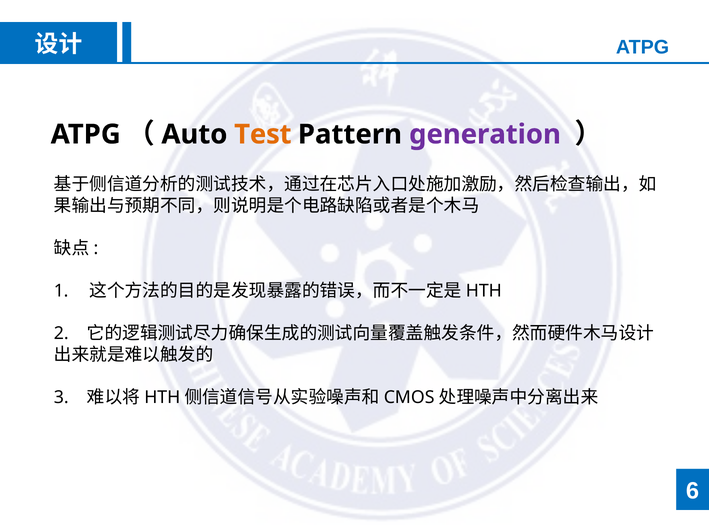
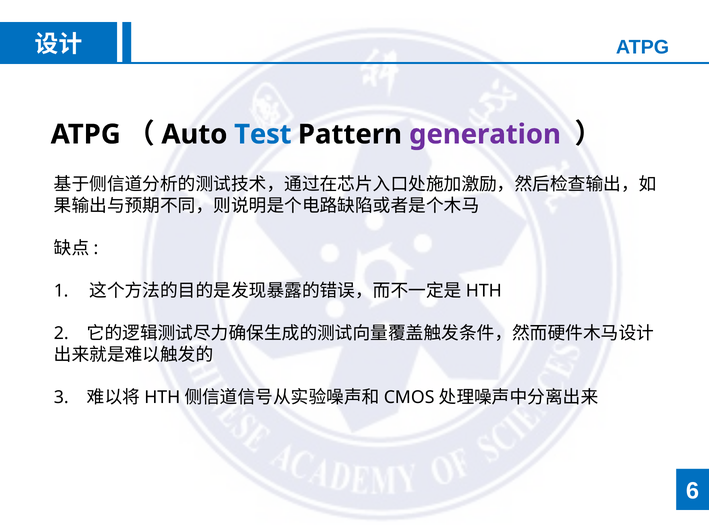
Test colour: orange -> blue (263, 134)
